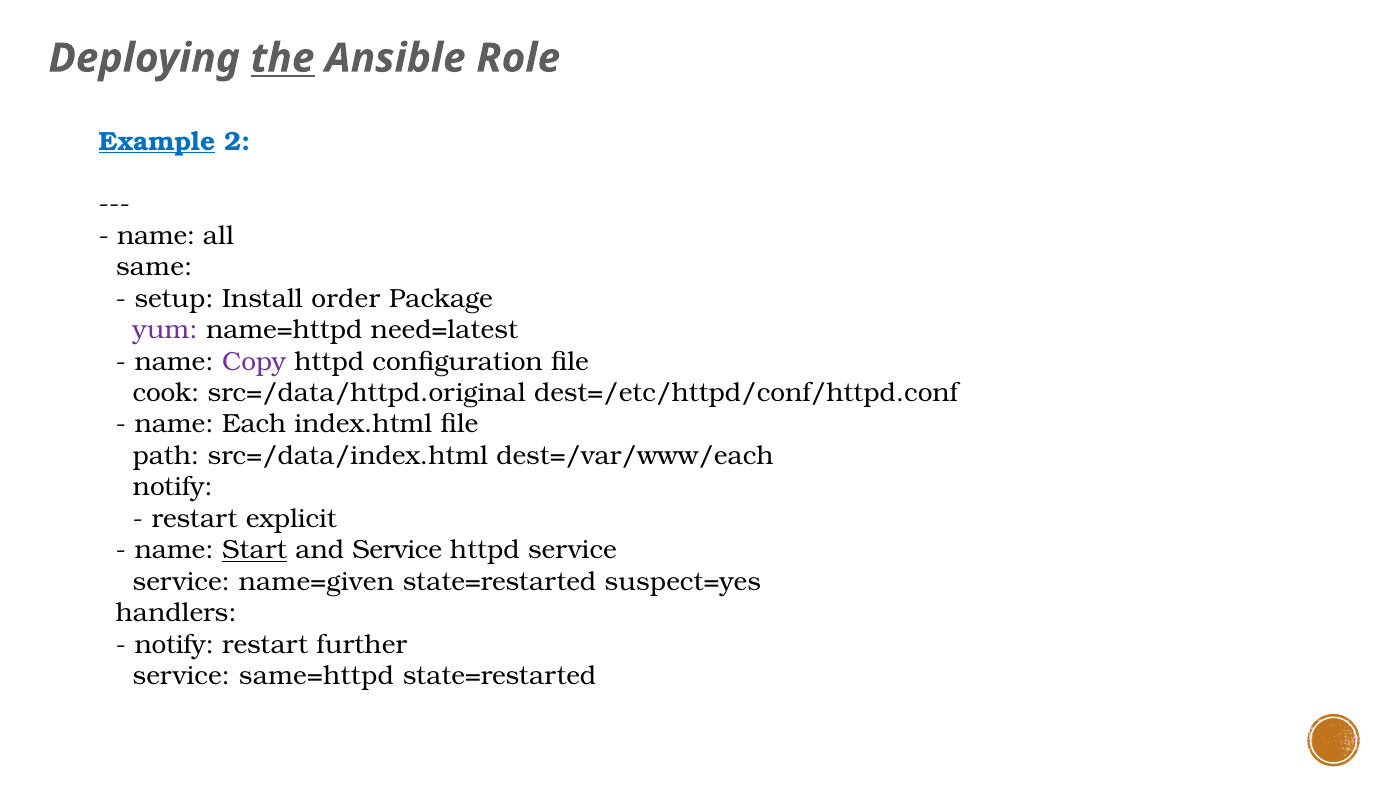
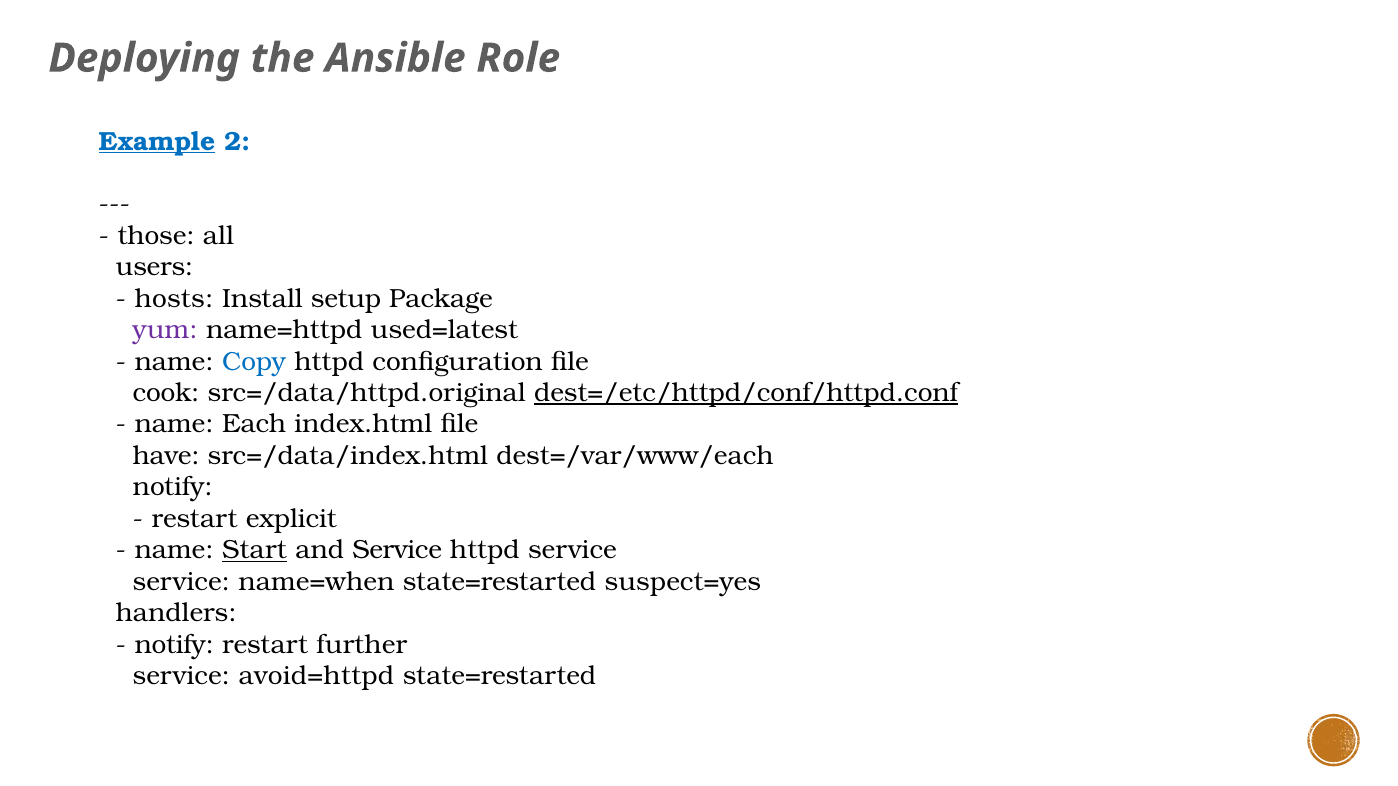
the underline: present -> none (283, 58)
name: name -> those (156, 236)
same: same -> users (155, 267)
setup: setup -> hosts (174, 299)
order: order -> setup (346, 299)
need=latest: need=latest -> used=latest (444, 330)
Copy colour: purple -> blue (254, 362)
dest=/etc/httpd/conf/httpd.conf underline: none -> present (746, 393)
path: path -> have (166, 456)
name=given: name=given -> name=when (316, 582)
same=httpd: same=httpd -> avoid=httpd (316, 676)
